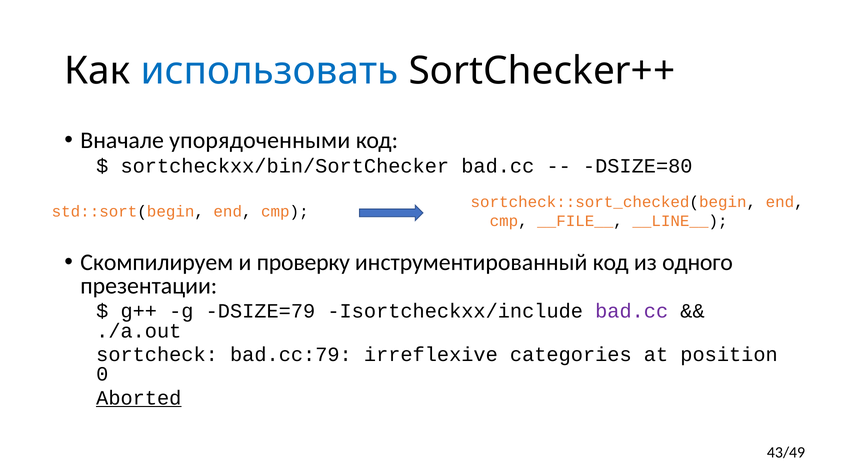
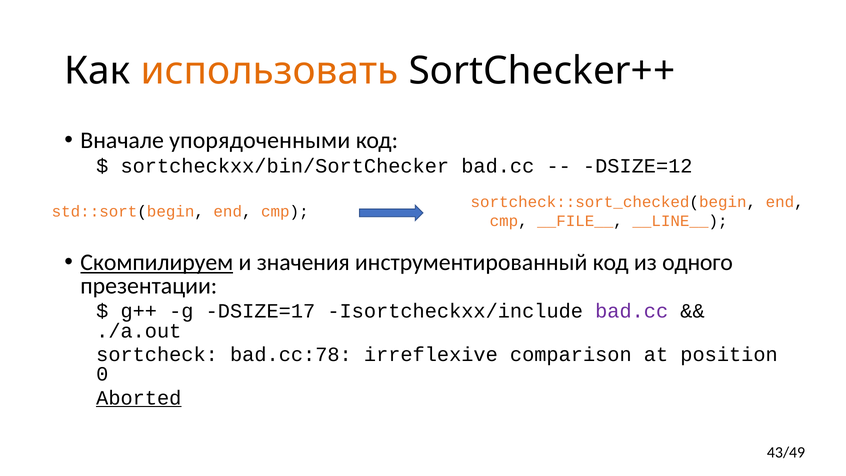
использовать colour: blue -> orange (269, 71)
DSIZE=80: DSIZE=80 -> DSIZE=12 (638, 166)
Скомпилируем underline: none -> present (157, 262)
проверку: проверку -> значения (303, 262)
DSIZE=79: DSIZE=79 -> DSIZE=17 (260, 311)
bad.cc:79: bad.cc:79 -> bad.cc:78 (291, 354)
categories: categories -> comparison (571, 354)
